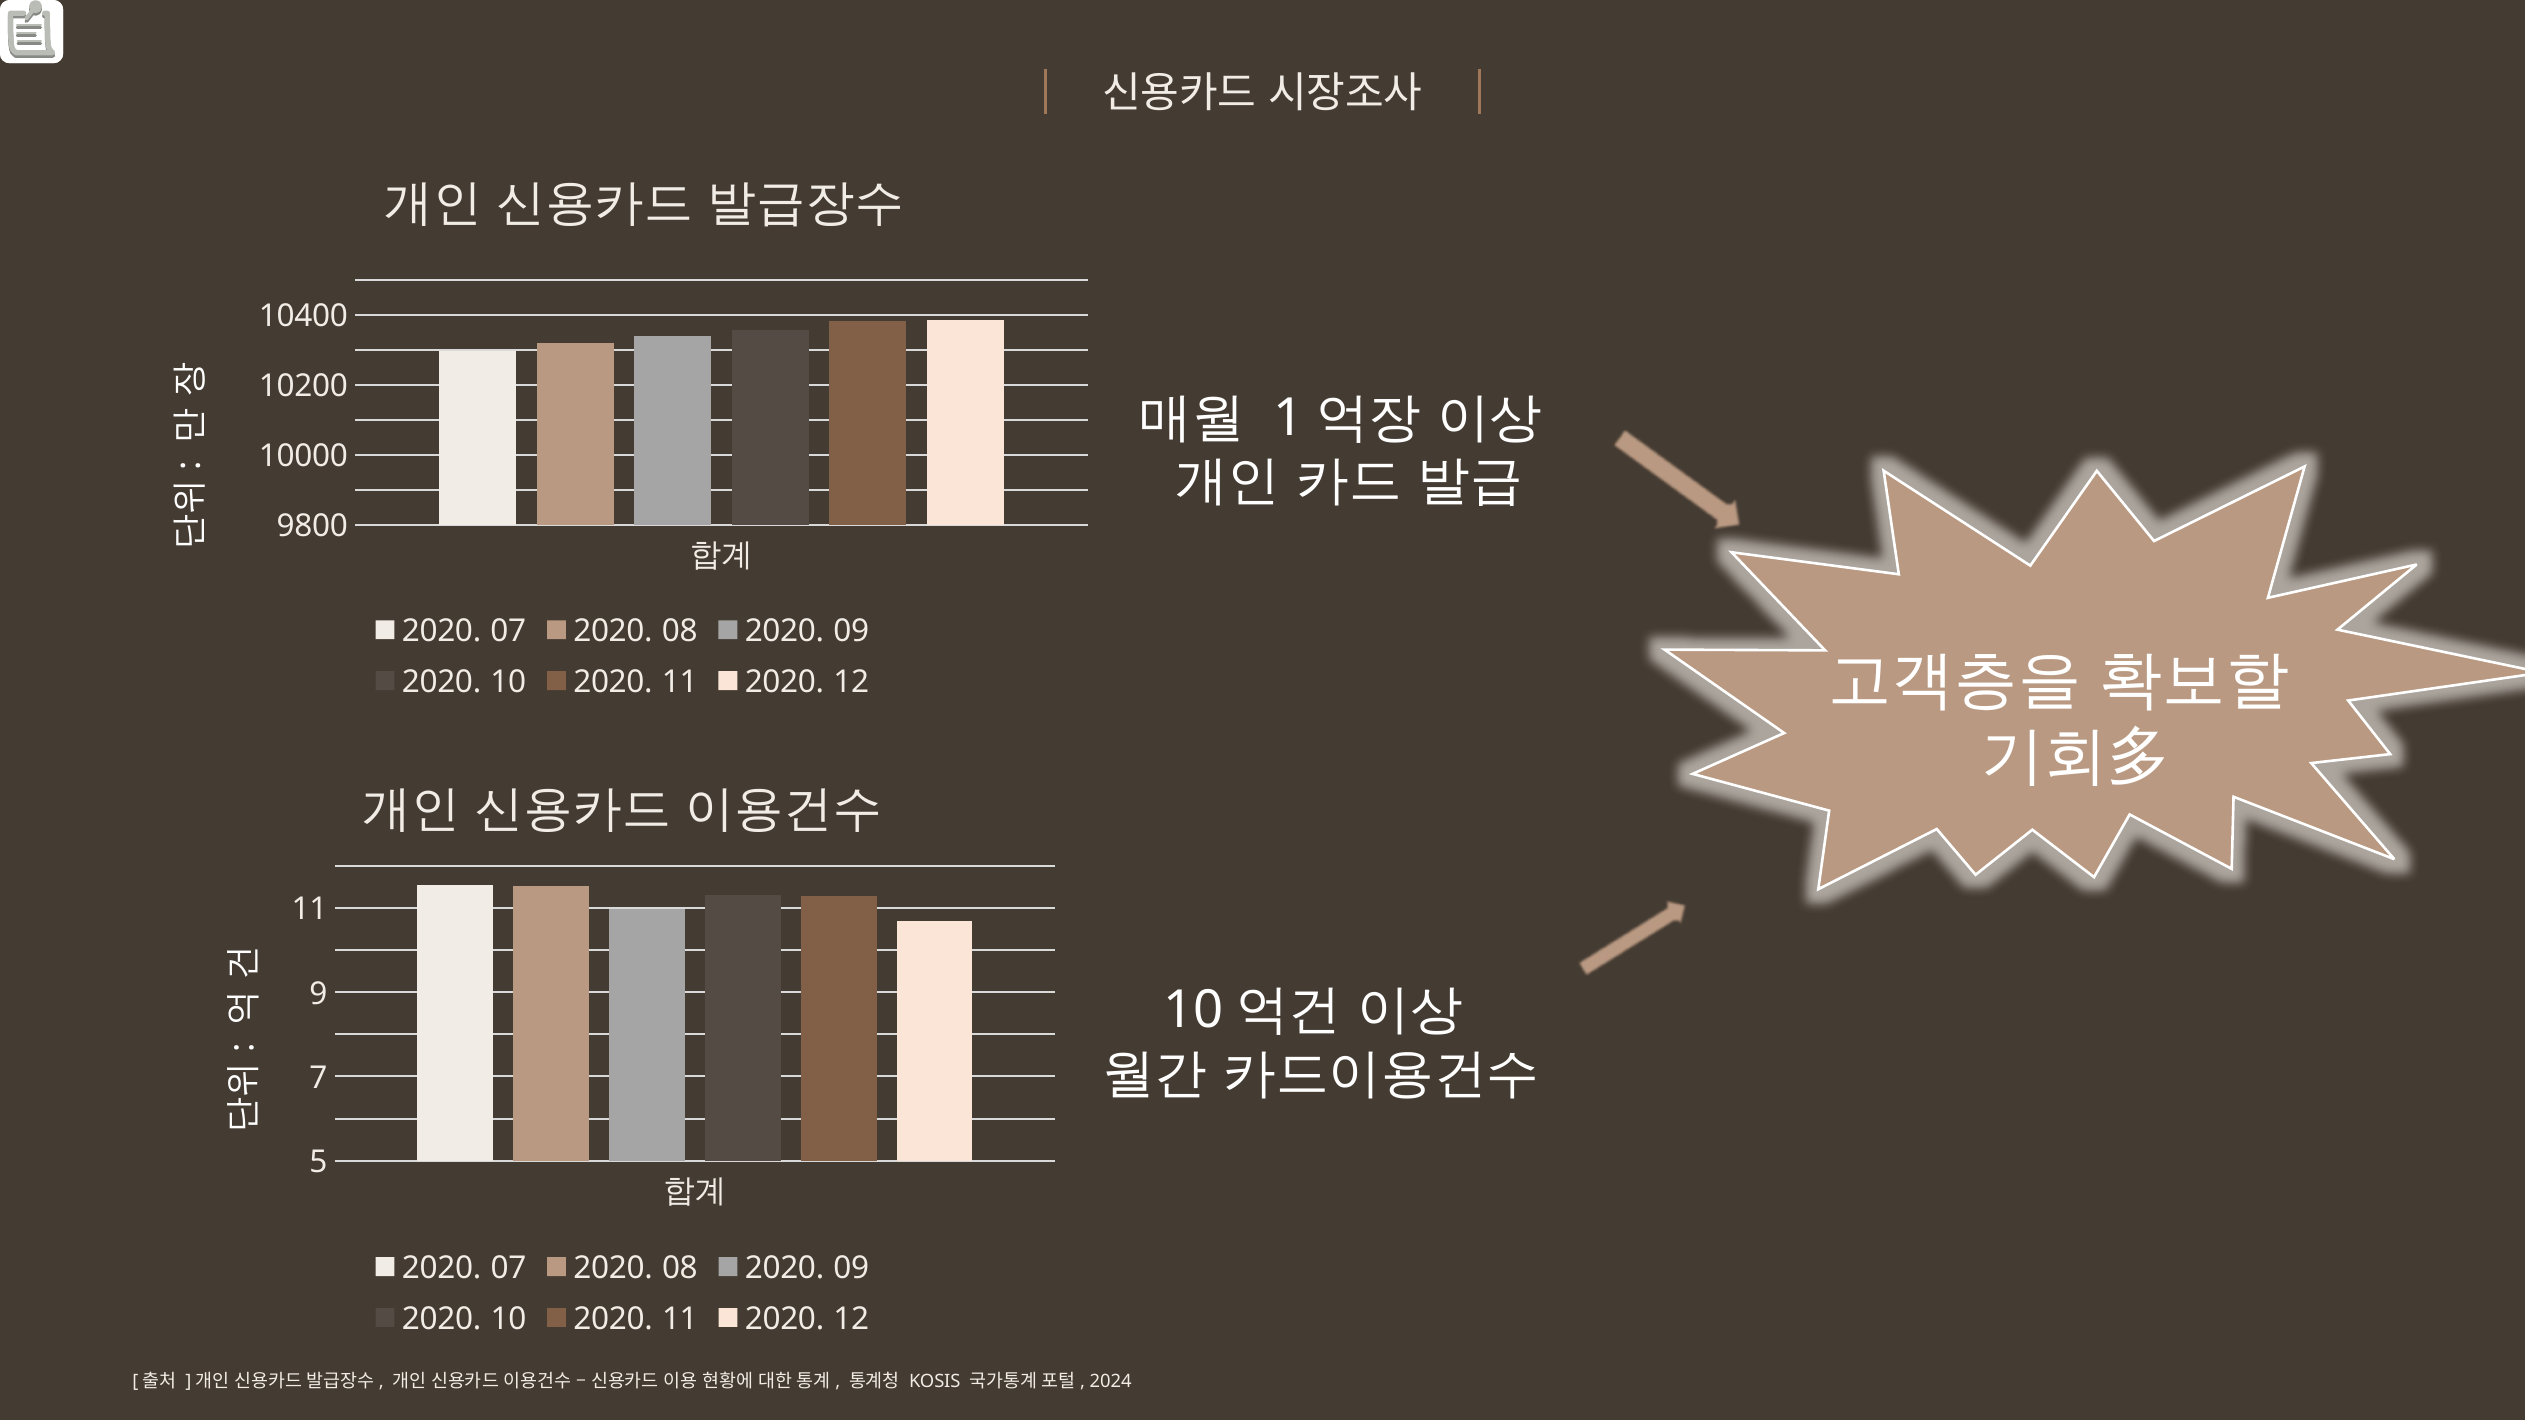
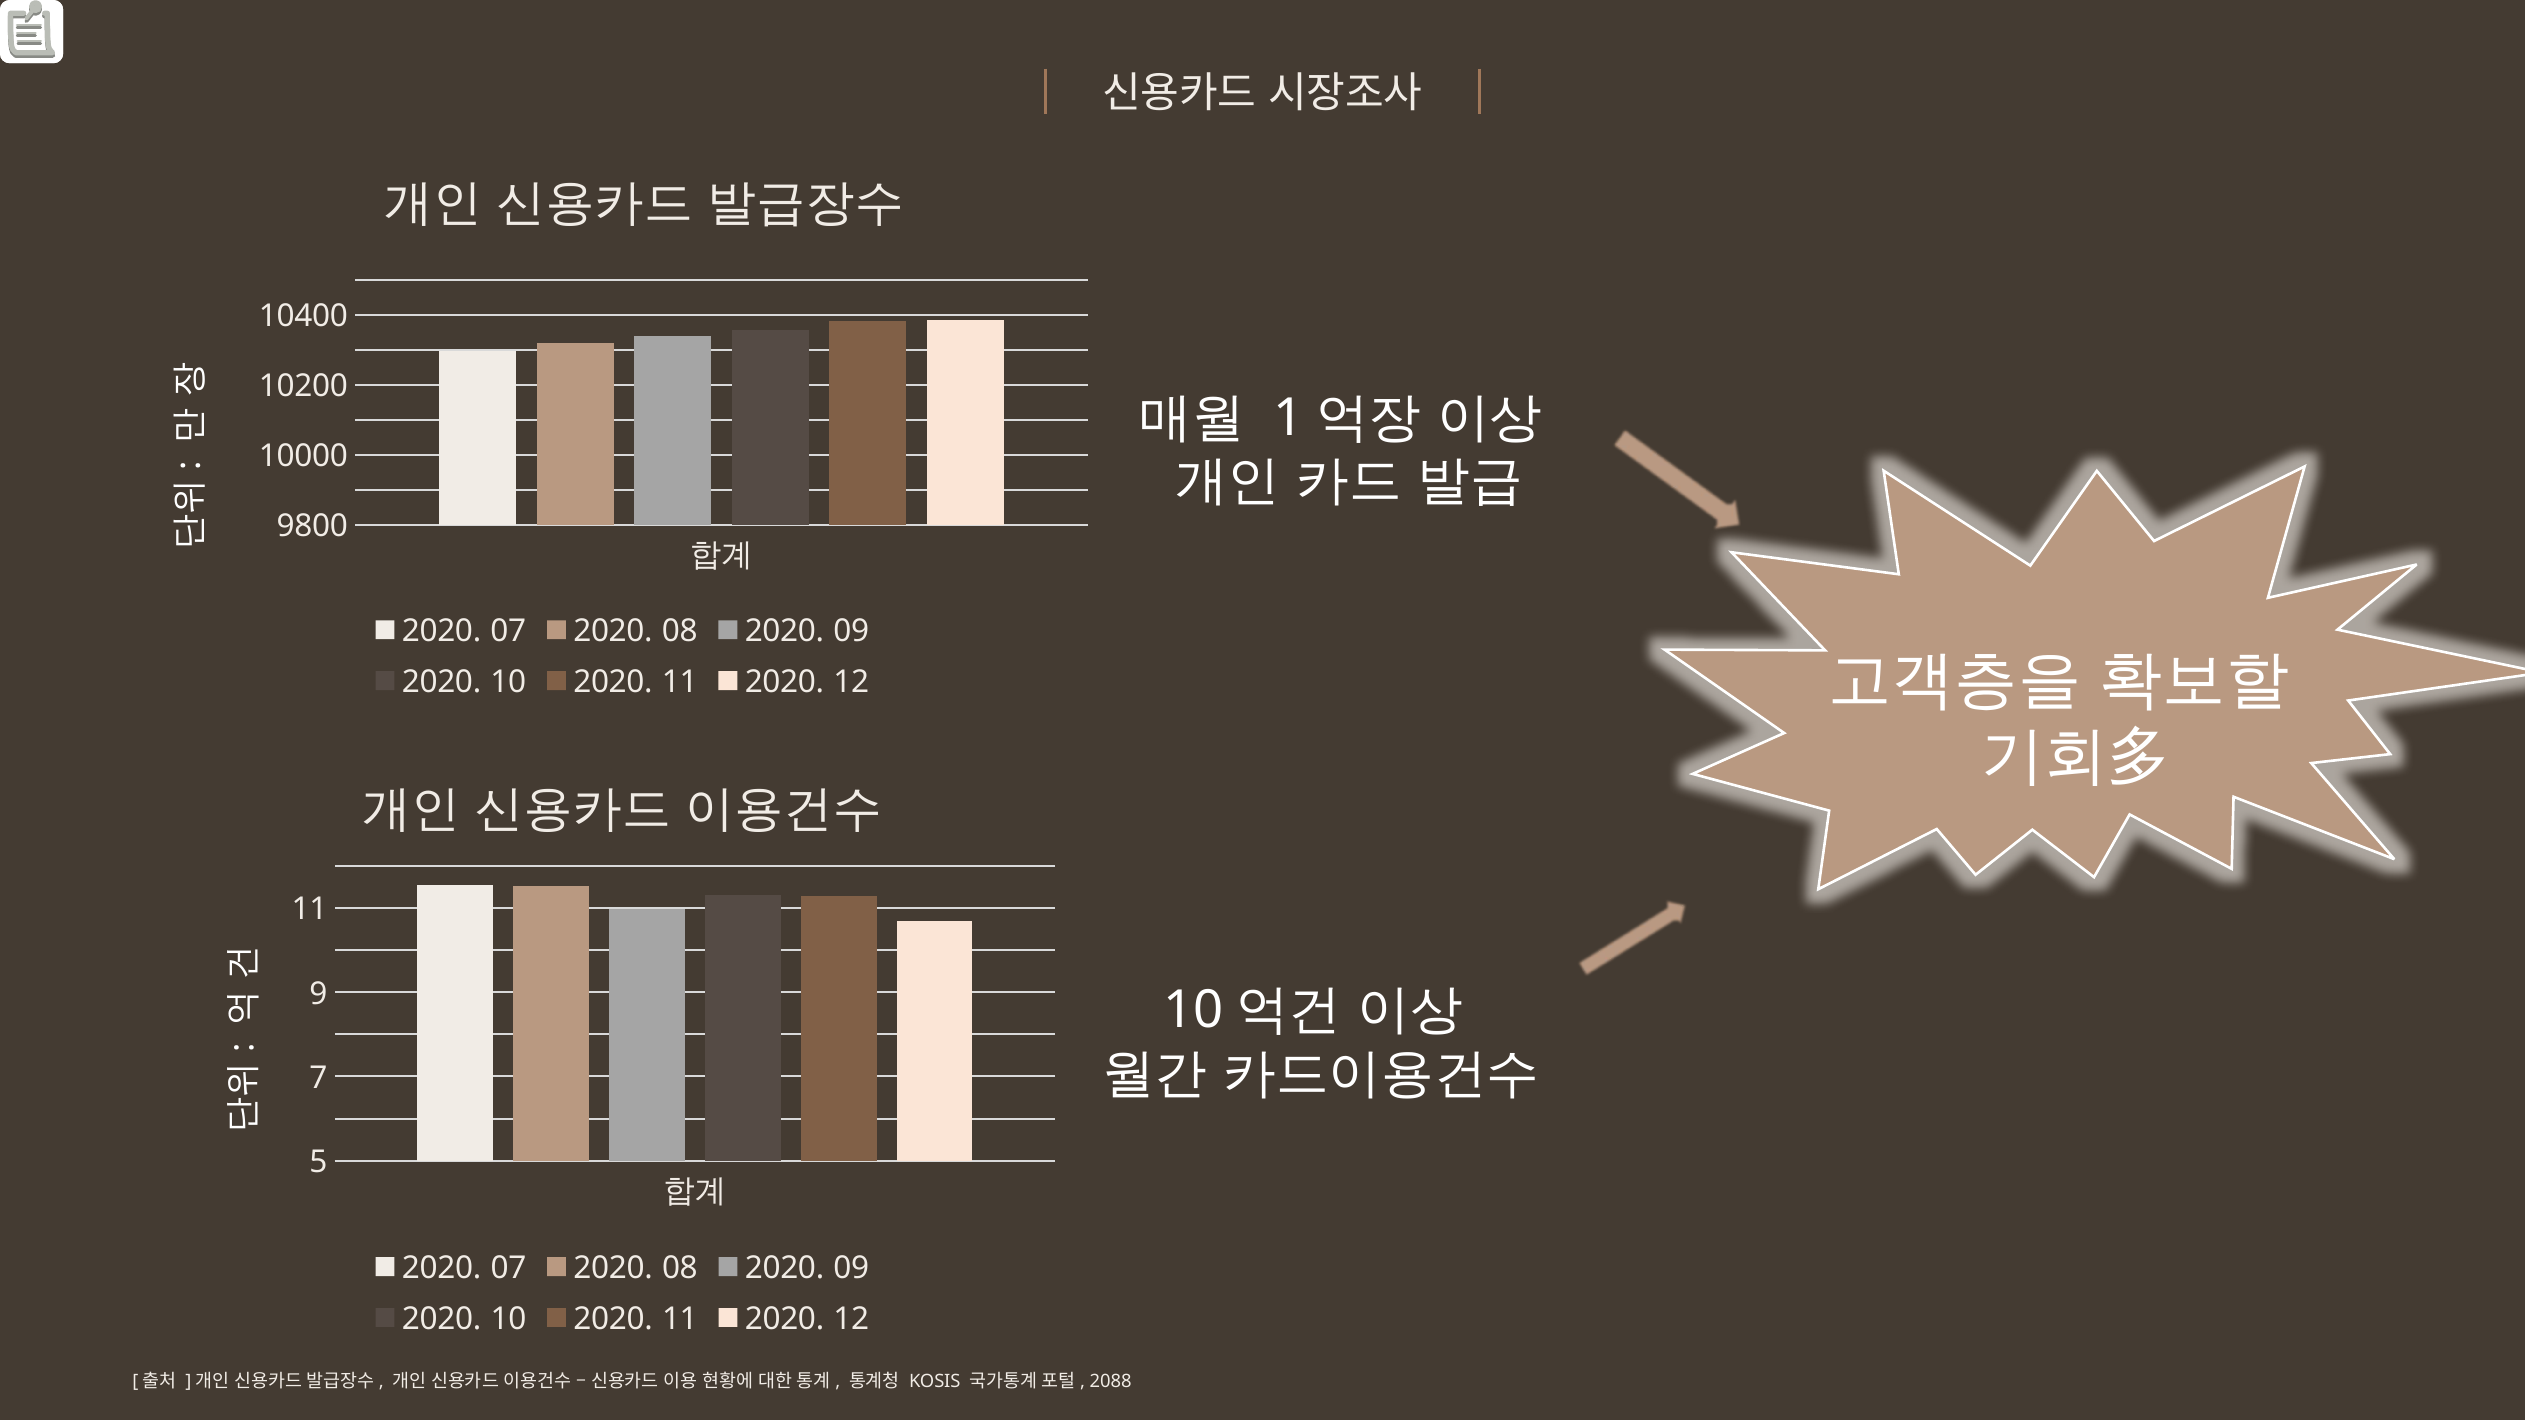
2024: 2024 -> 2088 (1111, 1381)
